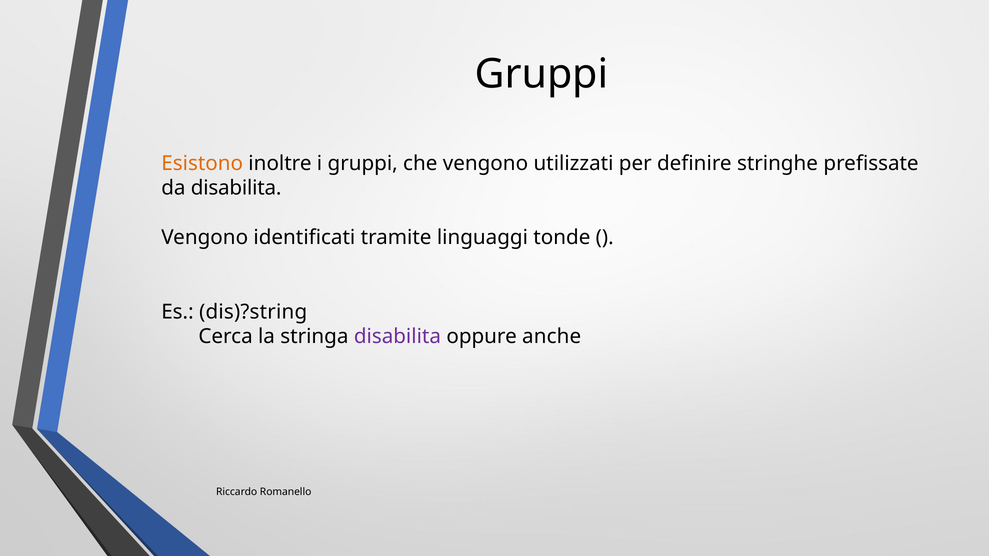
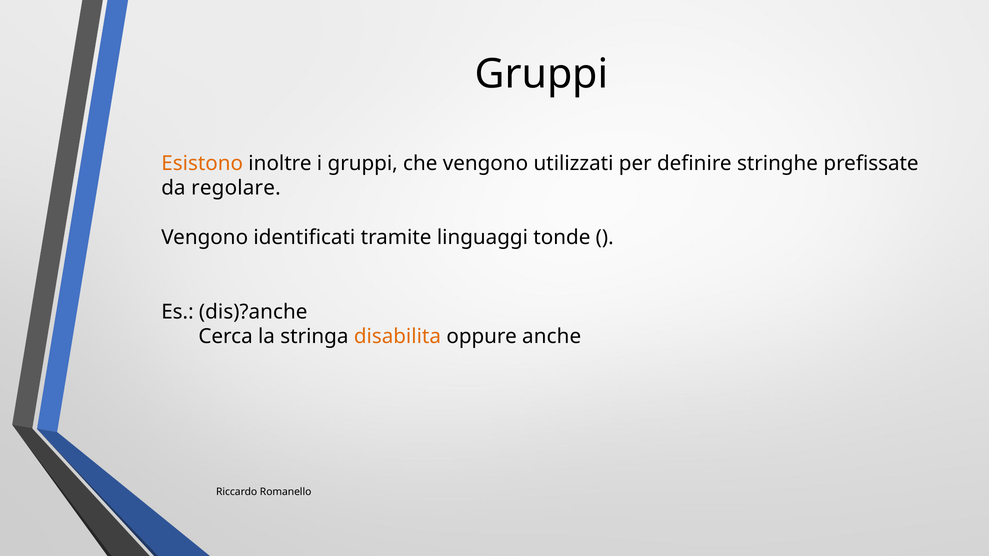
da disabilita: disabilita -> regolare (236, 188)
dis)?string: dis)?string -> dis)?anche (253, 312)
disabilita colour: purple -> orange (397, 337)
